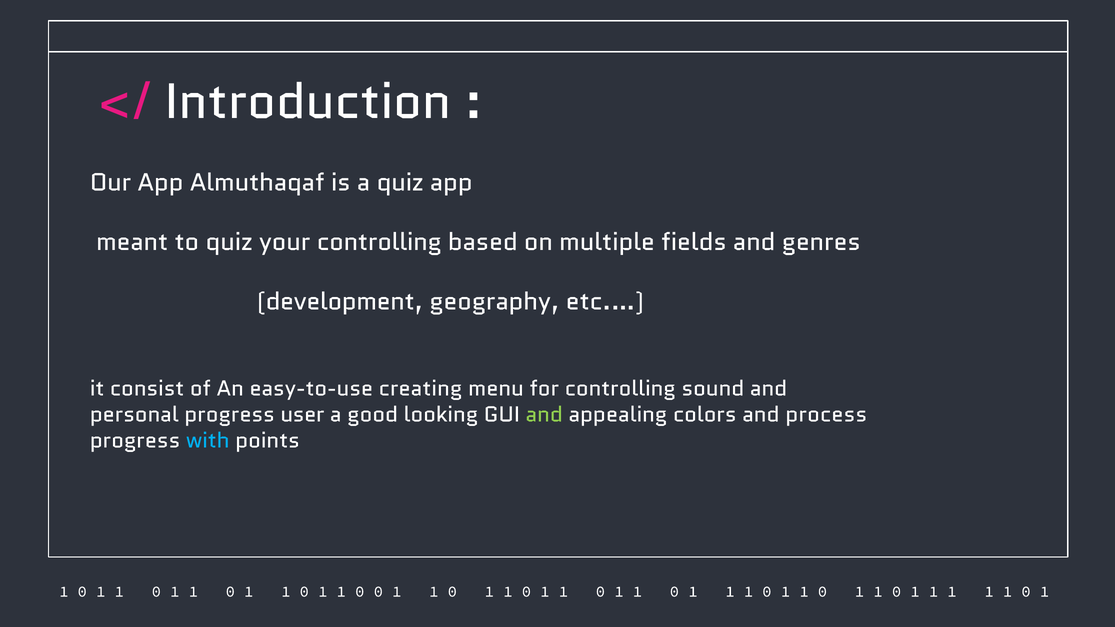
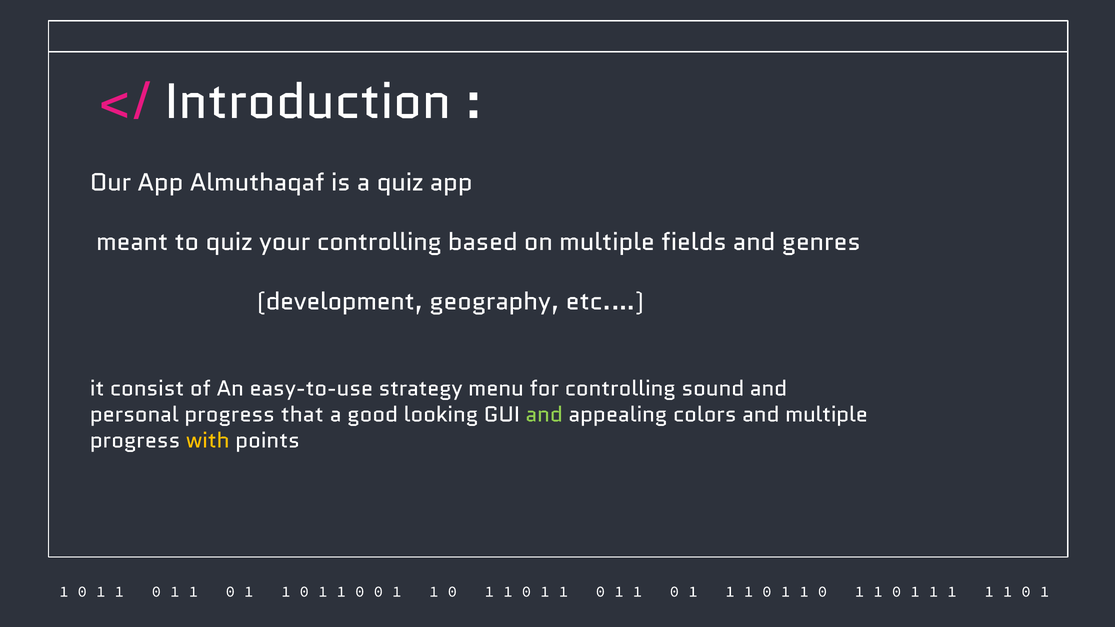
creating: creating -> strategy (421, 389)
user: user -> that (302, 415)
and process: process -> multiple (826, 415)
with colour: light blue -> yellow (208, 441)
